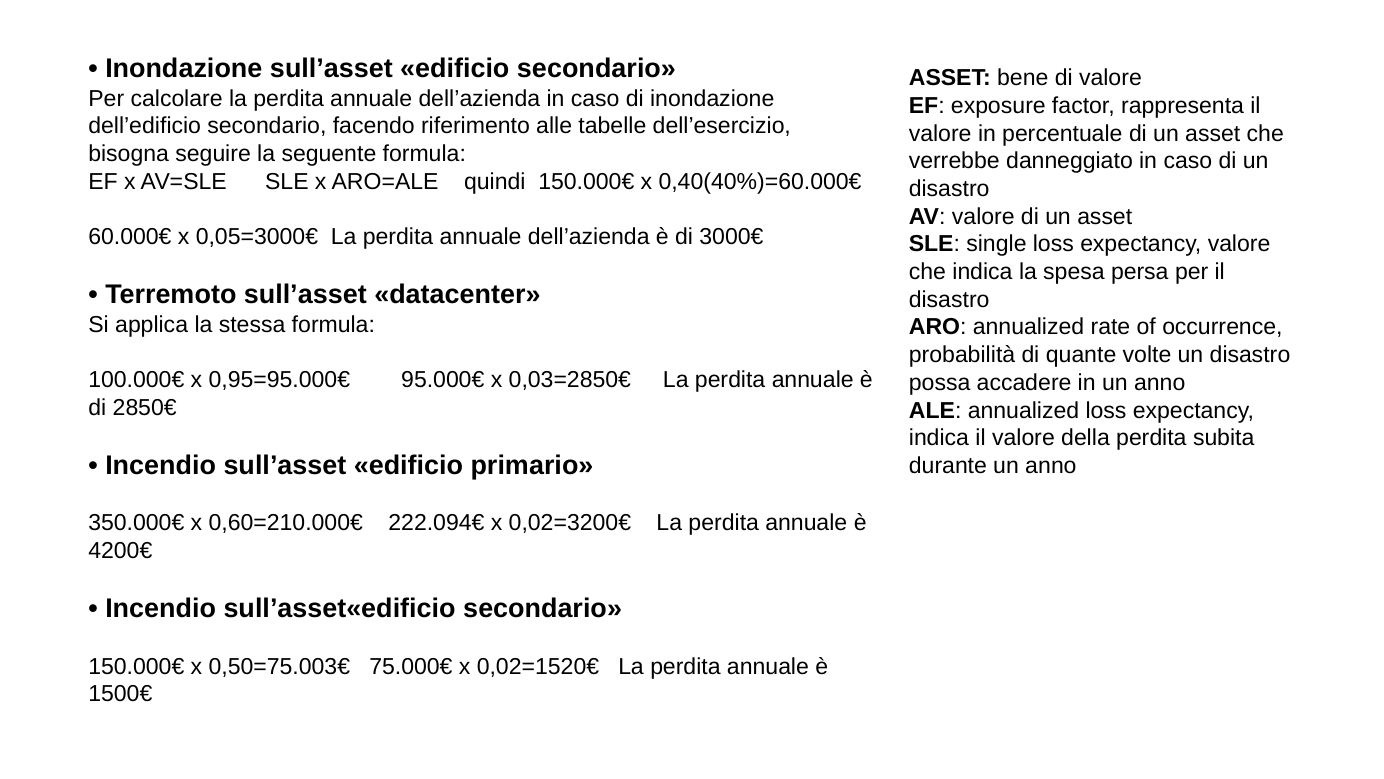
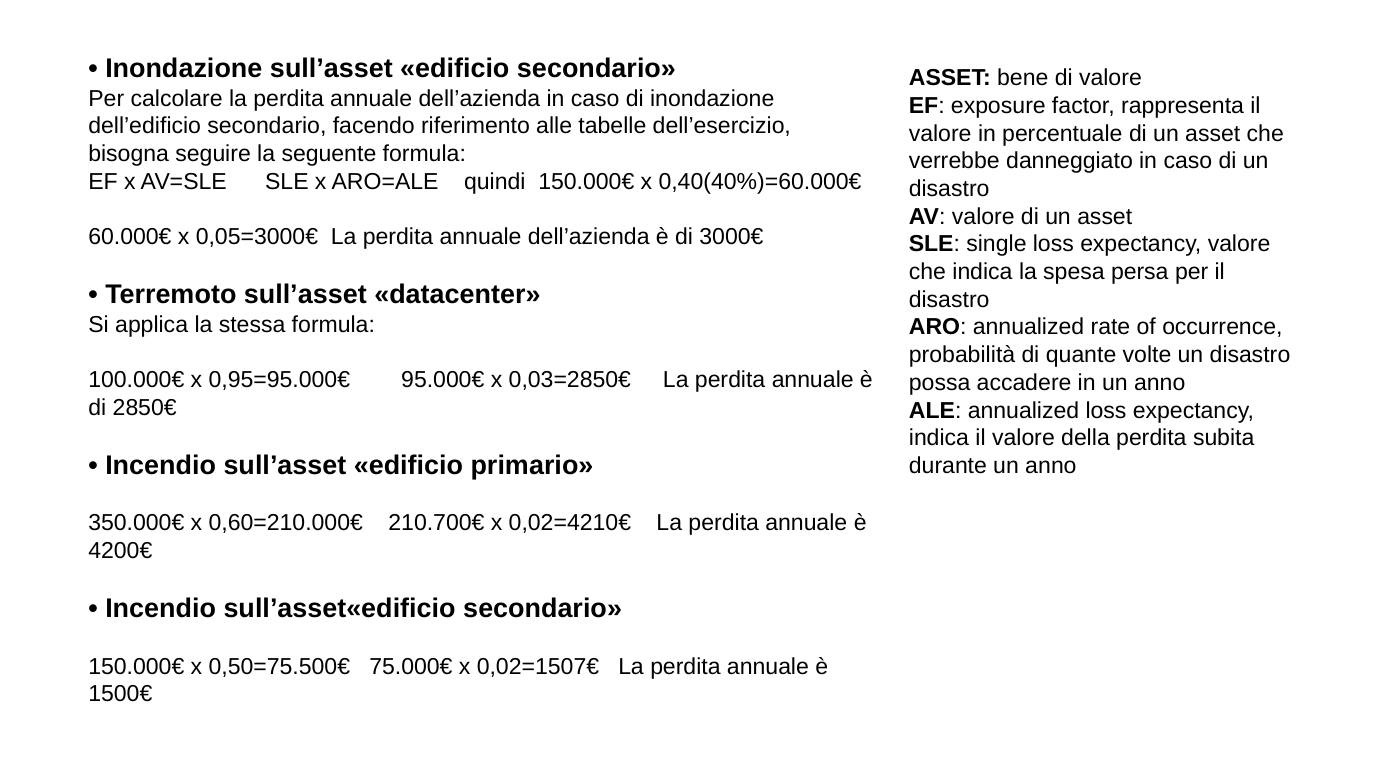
222.094€: 222.094€ -> 210.700€ (436, 523)
0,02=3200€: 0,02=3200€ -> 0,02=4210€ (570, 523)
0,50=75.003€: 0,50=75.003€ -> 0,50=75.500€ (279, 666)
0,02=1520€: 0,02=1520€ -> 0,02=1507€ (538, 666)
